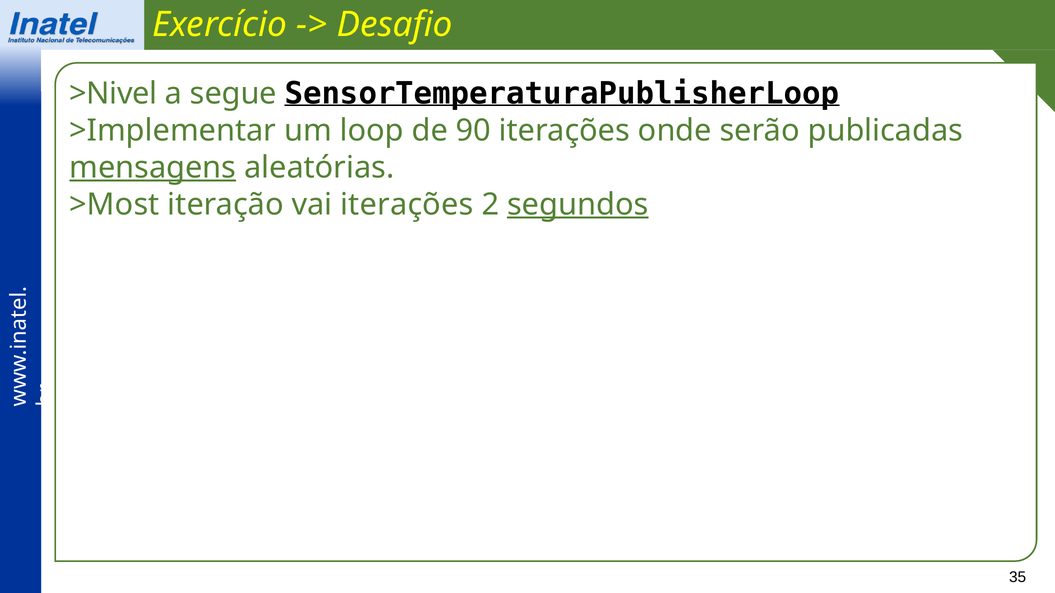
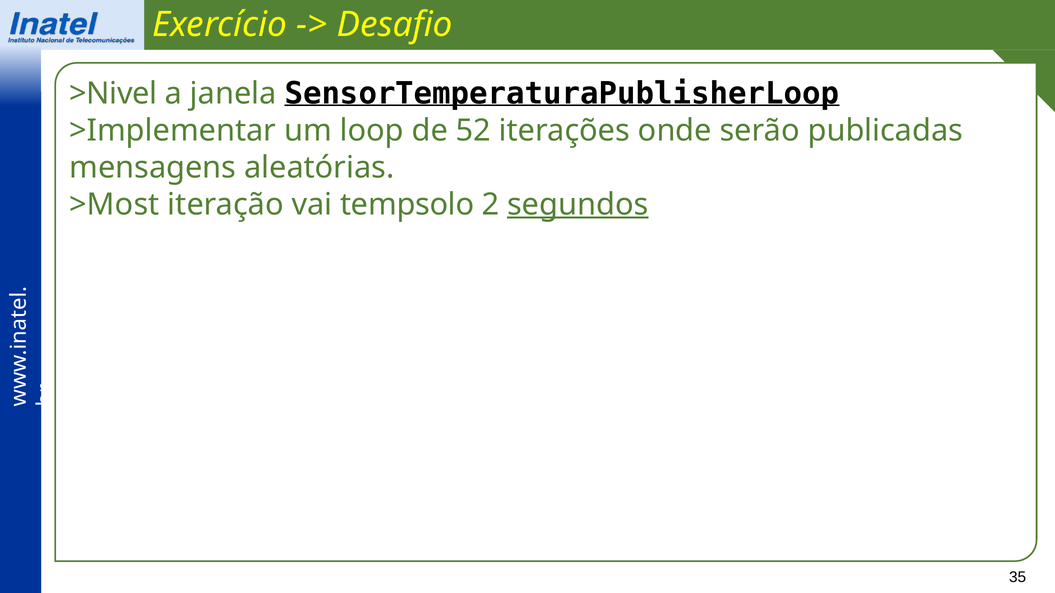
segue: segue -> janela (233, 94)
90: 90 -> 52 (473, 131)
mensagens underline: present -> none (153, 168)
vai iterações: iterações -> tempsolo (407, 205)
